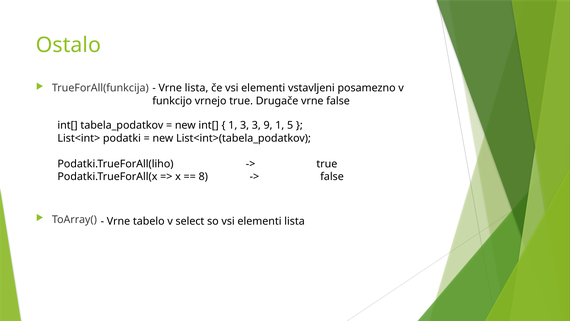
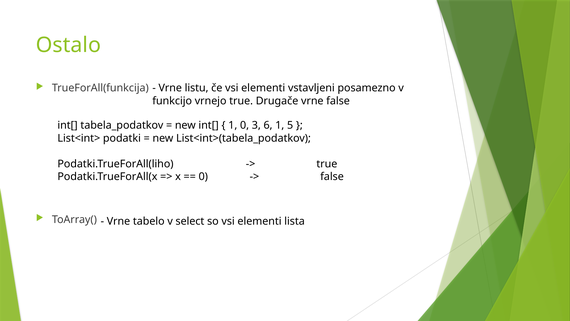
Vrne lista: lista -> listu (197, 88)
1 3: 3 -> 0 (245, 125)
9: 9 -> 6 (268, 125)
8: 8 -> 0 (203, 176)
